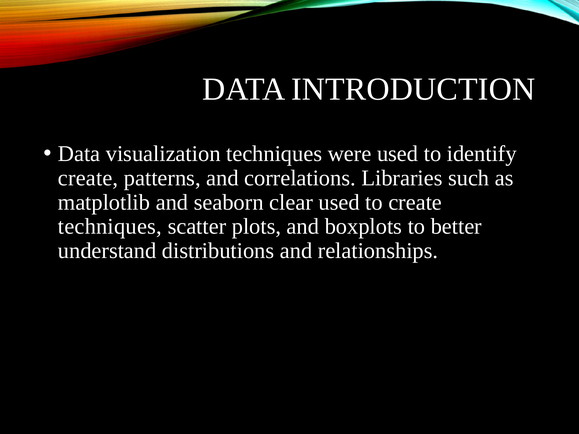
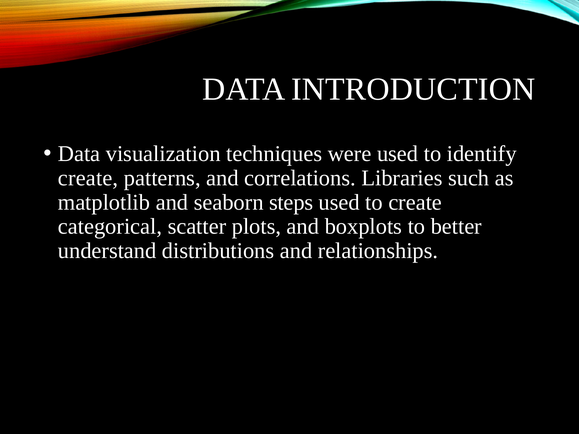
clear: clear -> steps (291, 202)
techniques: techniques -> categorical (110, 227)
